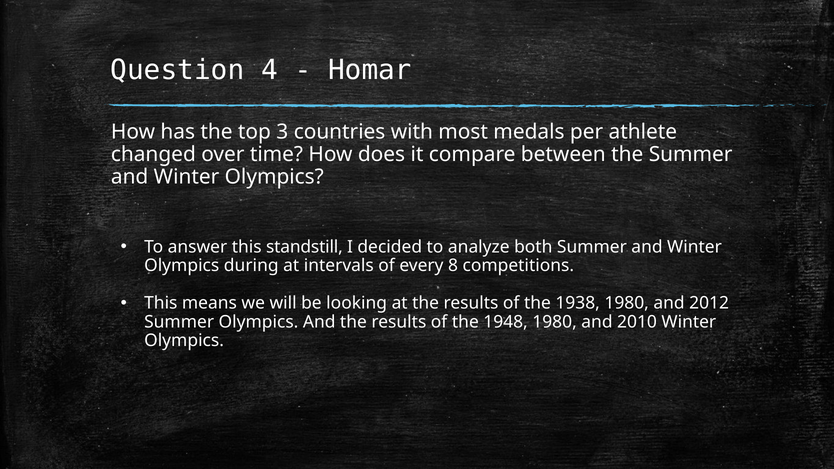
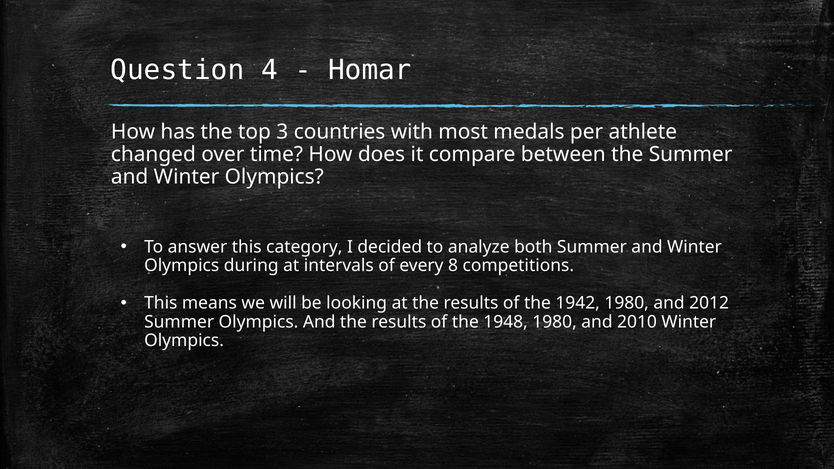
standstill: standstill -> category (304, 247)
1938: 1938 -> 1942 (578, 303)
